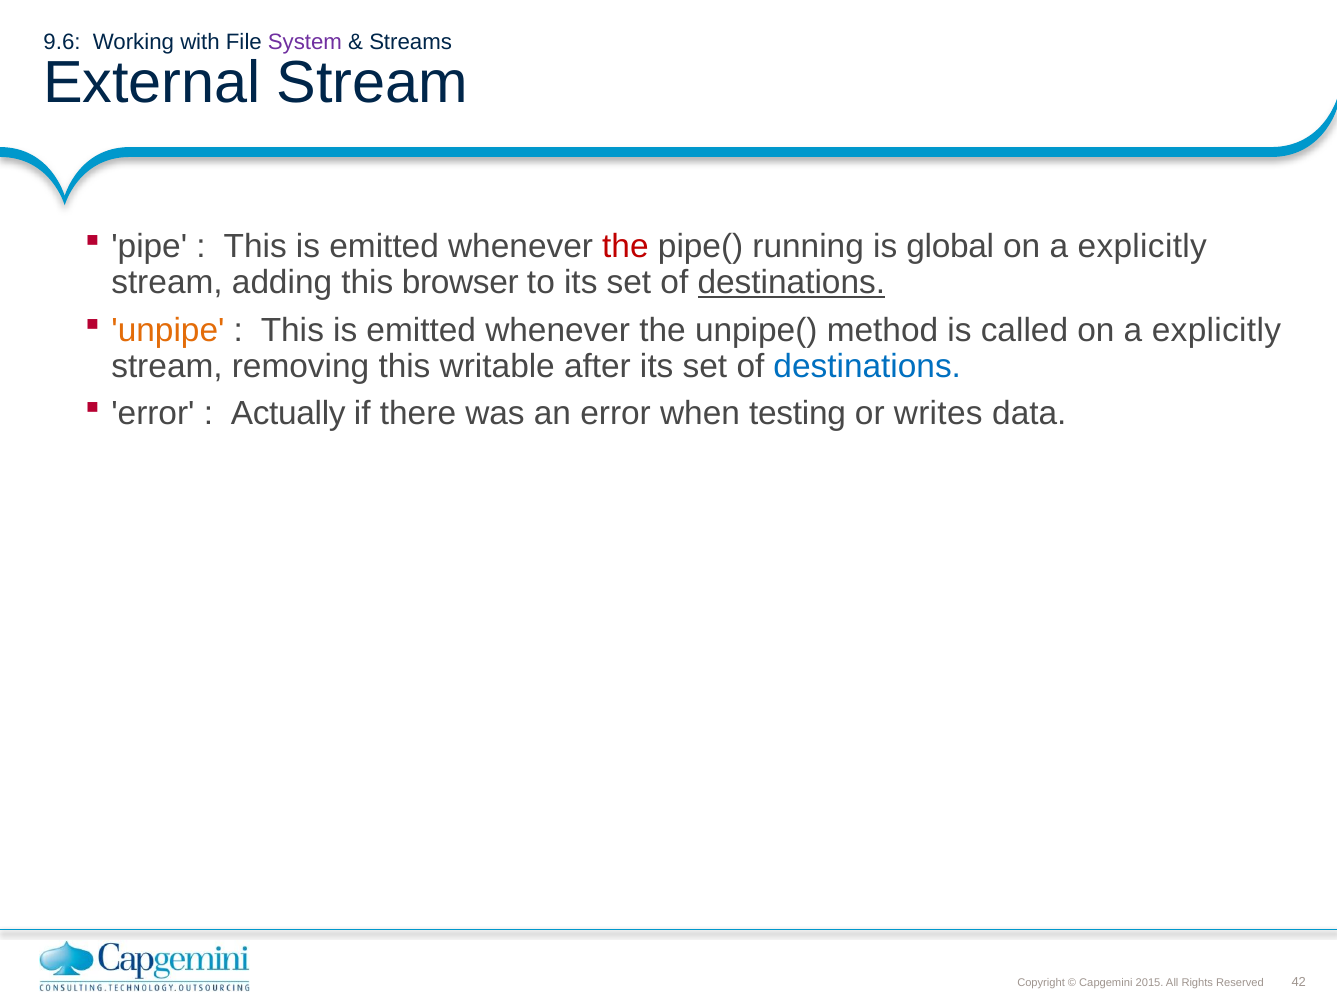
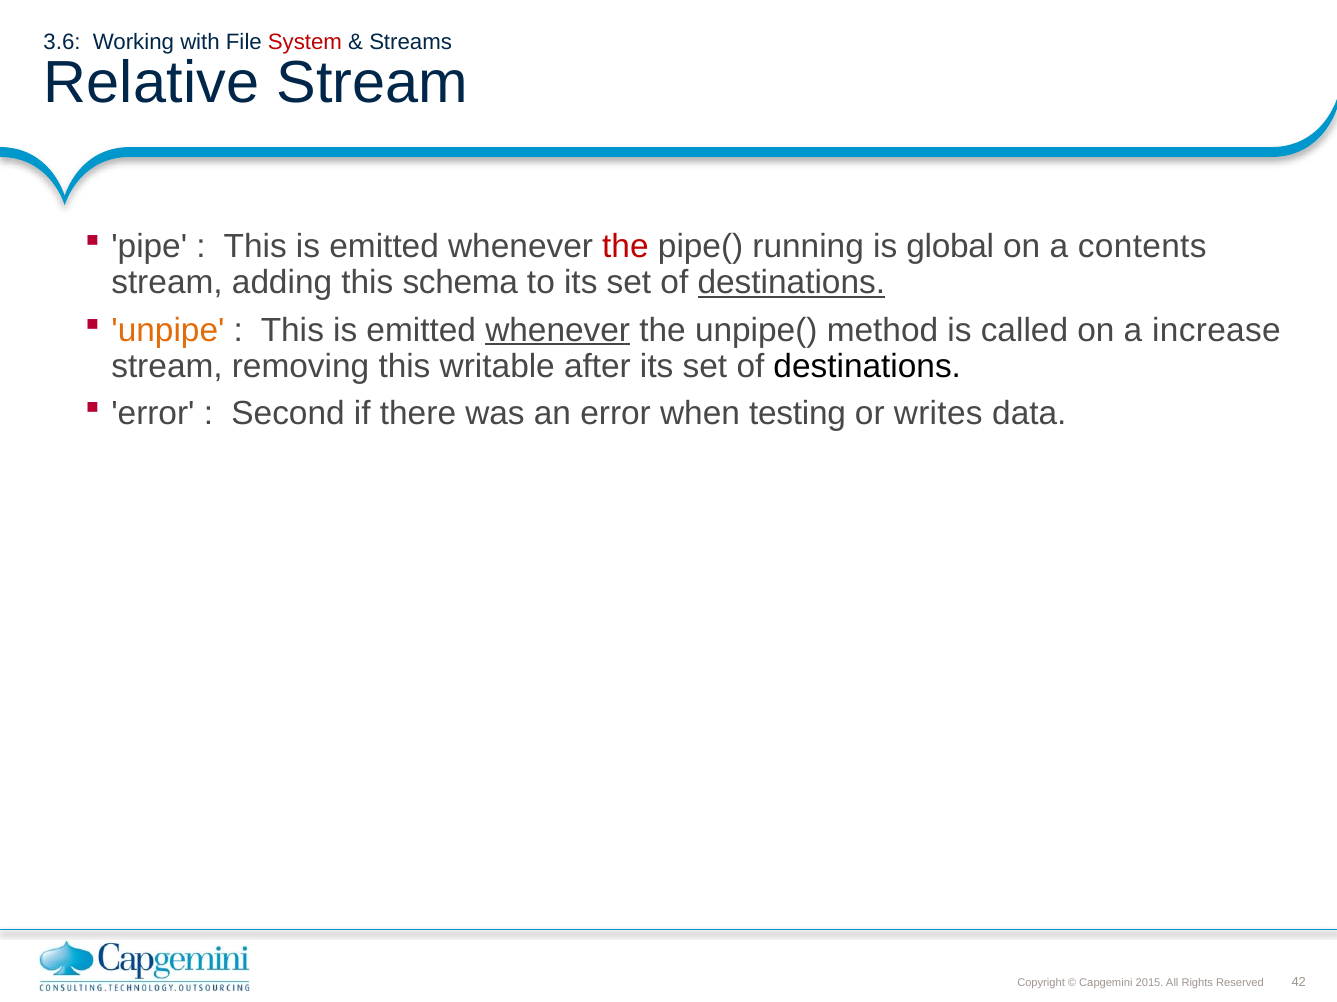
9.6: 9.6 -> 3.6 (62, 42)
System colour: purple -> red (305, 42)
External: External -> Relative (152, 83)
explicitly: explicitly -> contents (1142, 247)
browser: browser -> schema (460, 283)
whenever underline: none -> present (558, 330)
called on a explicitly: explicitly -> increase (1216, 330)
destinations colour: blue -> black (867, 366)
Actually: Actually -> Second (288, 414)
